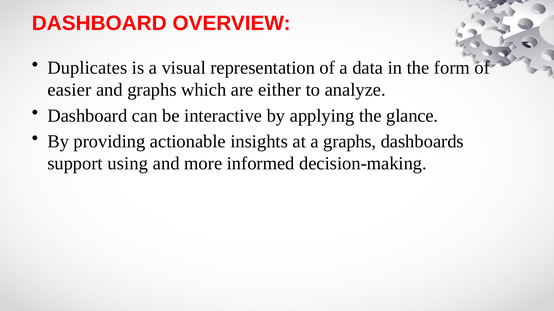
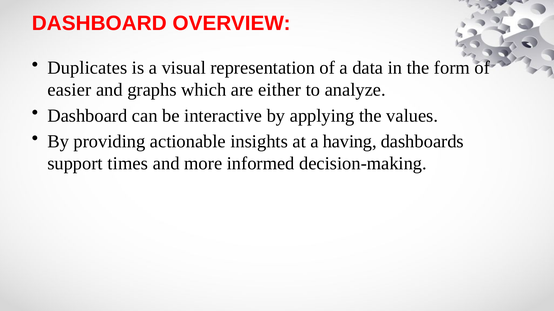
glance: glance -> values (412, 116)
a graphs: graphs -> having (350, 142)
using: using -> times (128, 164)
